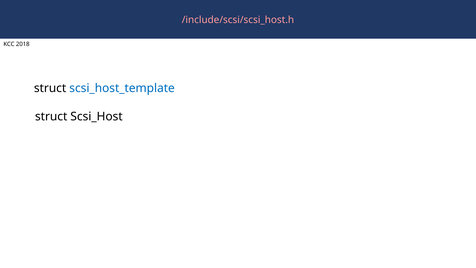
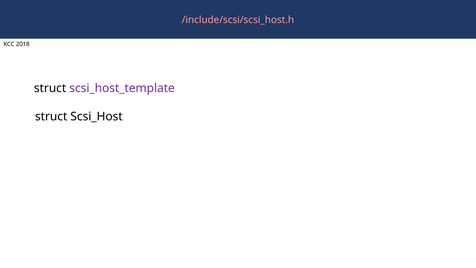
scsi_host_template colour: blue -> purple (122, 88)
